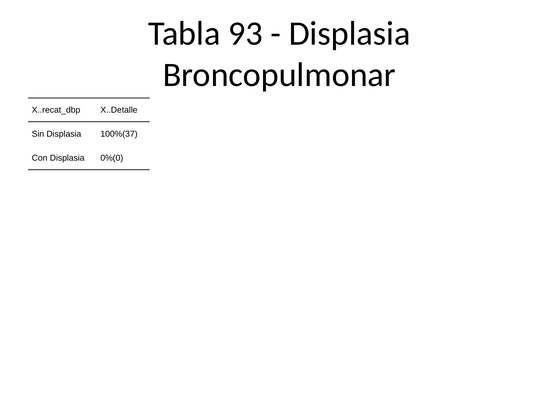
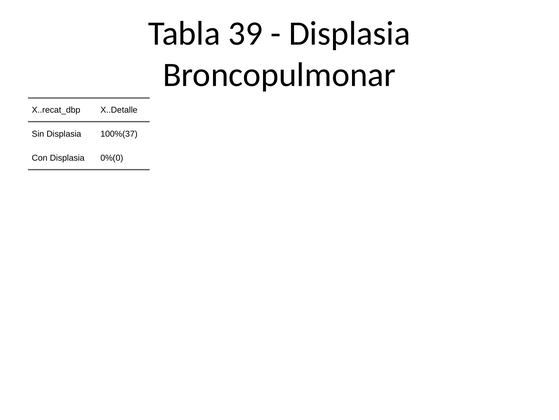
93: 93 -> 39 (245, 34)
